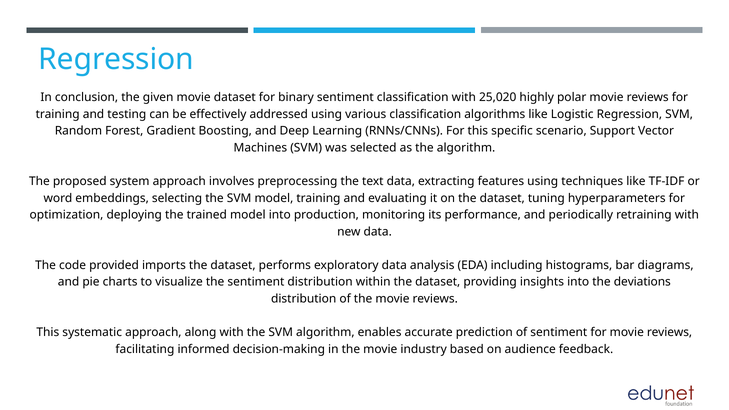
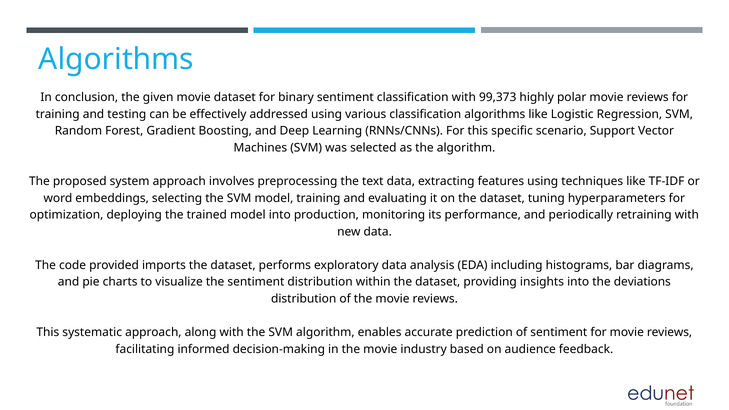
Regression: Regression -> Algorithms (116, 59)
25,020: 25,020 -> 99,373 (498, 97)
